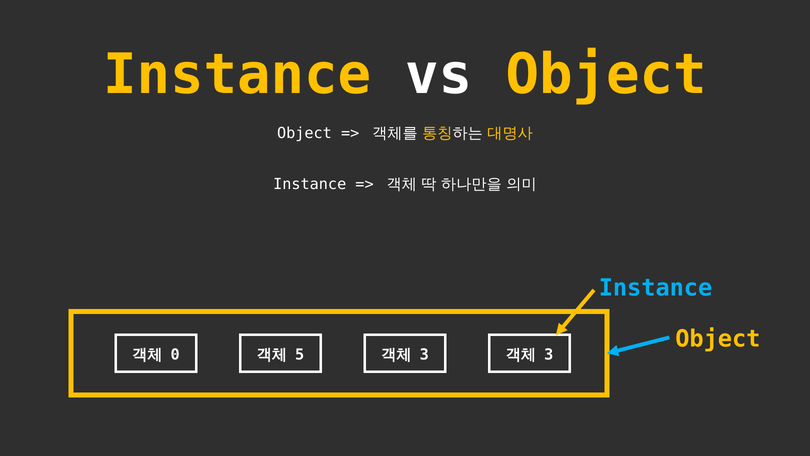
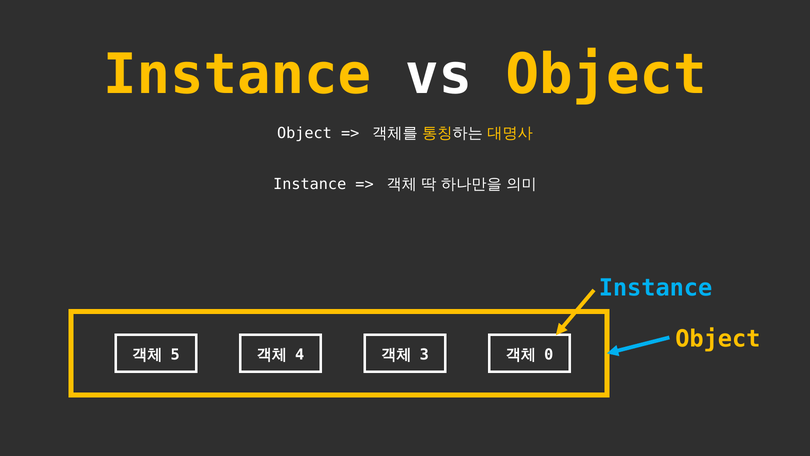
0: 0 -> 5 (175, 354)
5: 5 -> 4 (300, 354)
3: 3 -> 0 (549, 354)
